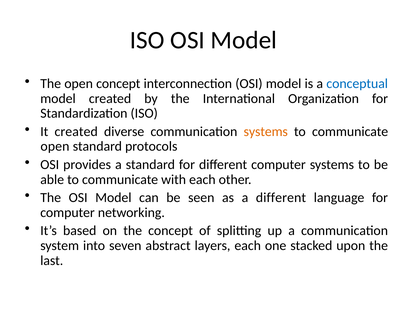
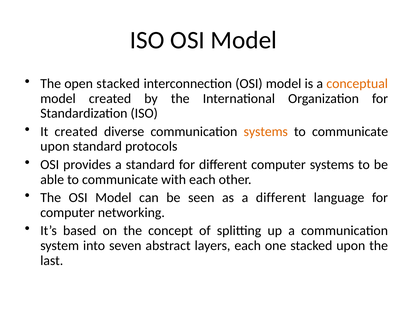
open concept: concept -> stacked (118, 84)
conceptual colour: blue -> orange (357, 84)
open: open -> upon (55, 146)
